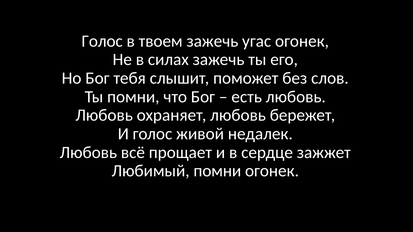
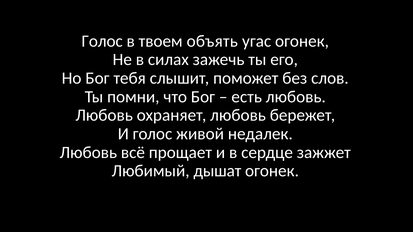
твоем зажечь: зажечь -> объять (212, 41)
Любимый помни: помни -> дышат (217, 171)
